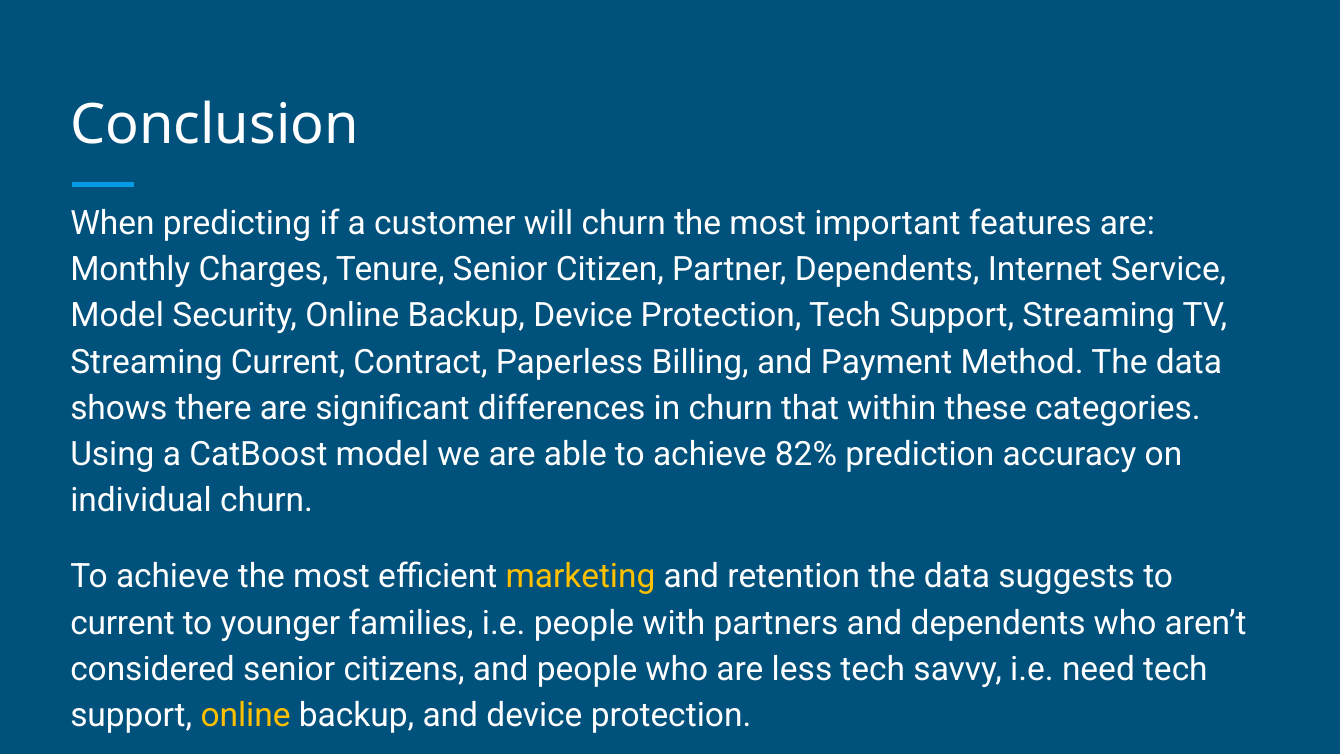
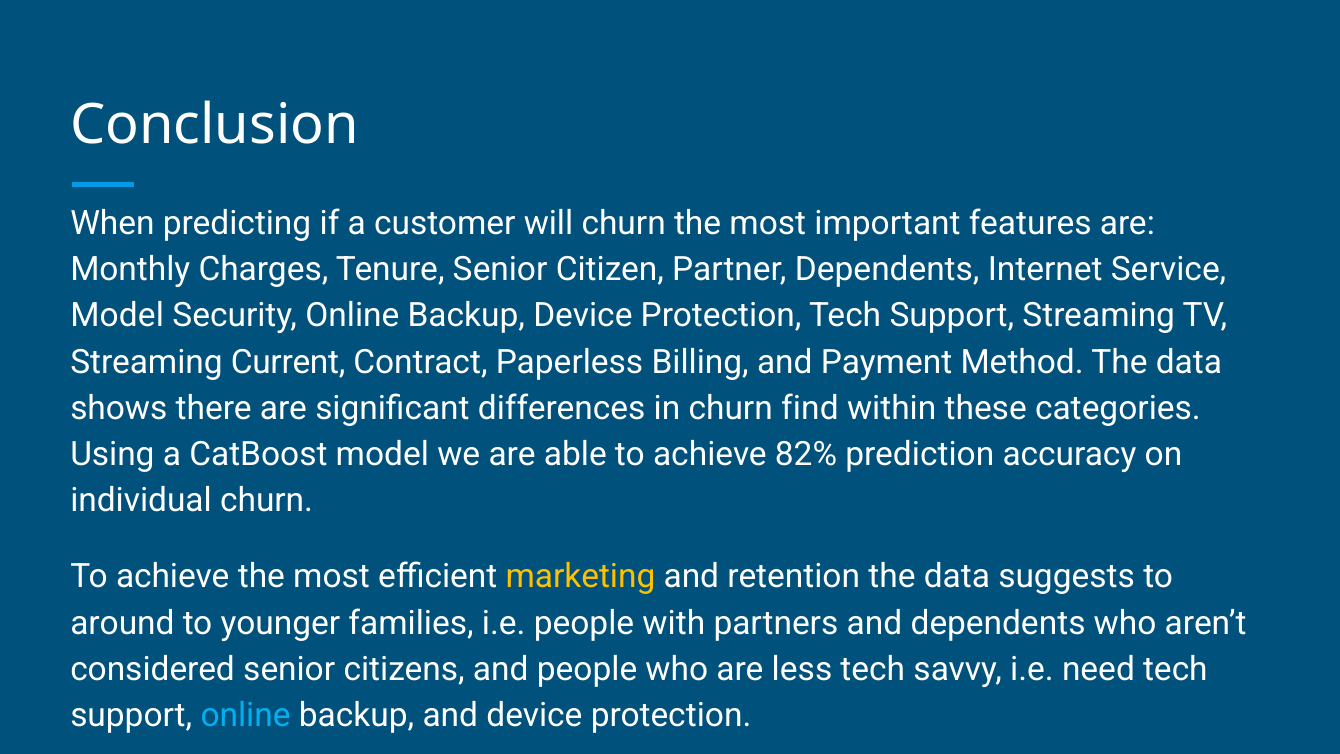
that: that -> find (810, 408)
current: current -> around (122, 623)
online colour: yellow -> light blue (246, 715)
